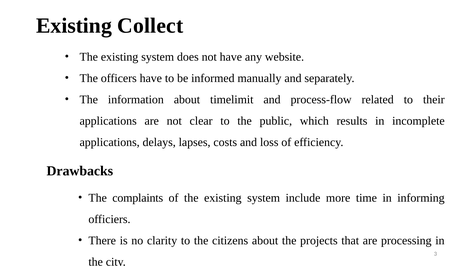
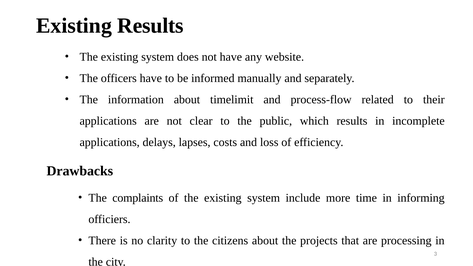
Existing Collect: Collect -> Results (150, 26)
